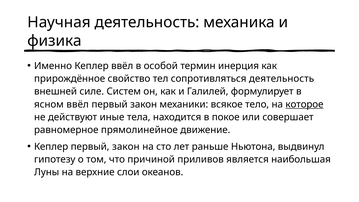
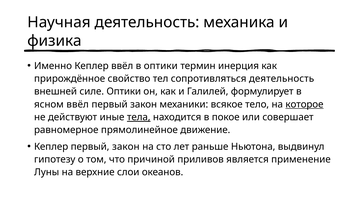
в особой: особой -> оптики (161, 66)
силе Систем: Систем -> Оптики (124, 91)
тела underline: none -> present (139, 117)
наибольшая: наибольшая -> применение (301, 159)
